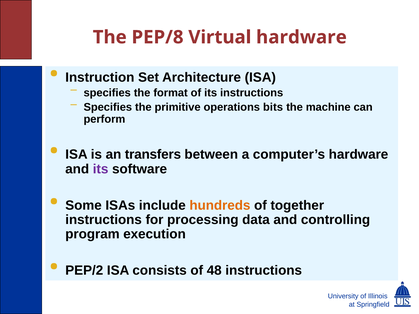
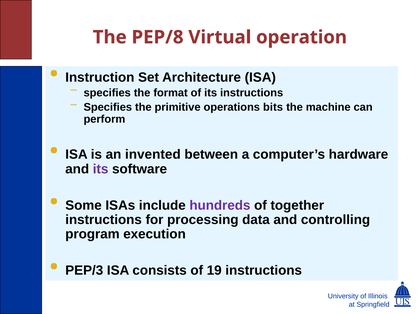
Virtual hardware: hardware -> operation (302, 37)
transfers: transfers -> invented (153, 155)
hundreds colour: orange -> purple (220, 205)
PEP/2: PEP/2 -> PEP/3 (84, 271)
48: 48 -> 19 (214, 271)
